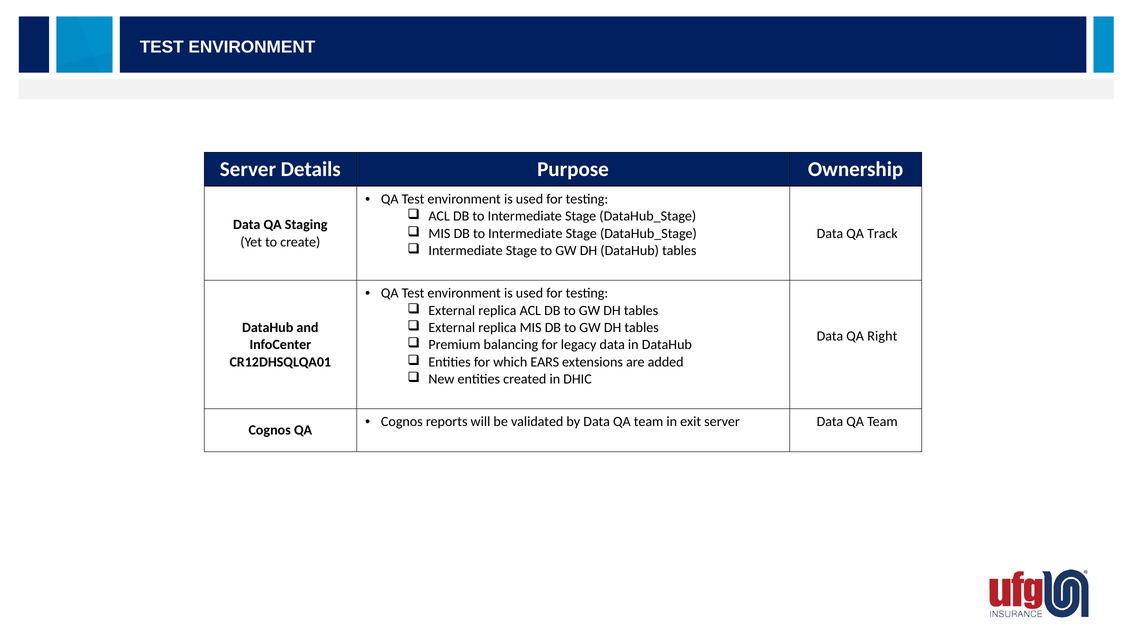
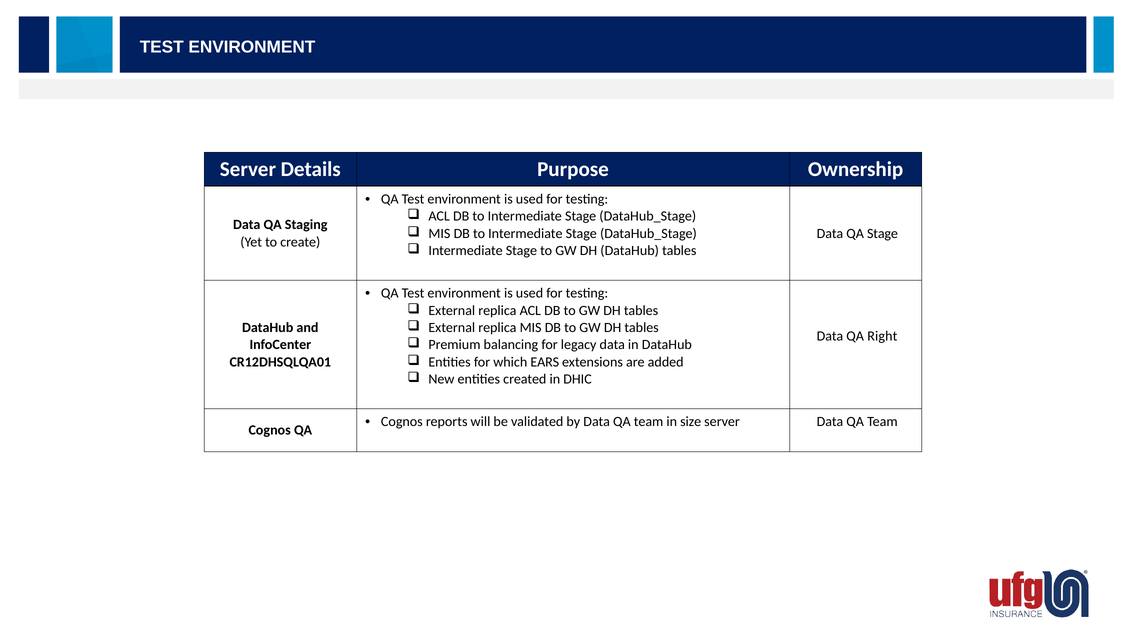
QA Track: Track -> Stage (882, 234)
exit: exit -> size (691, 422)
